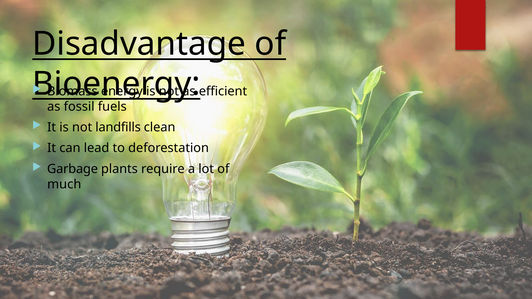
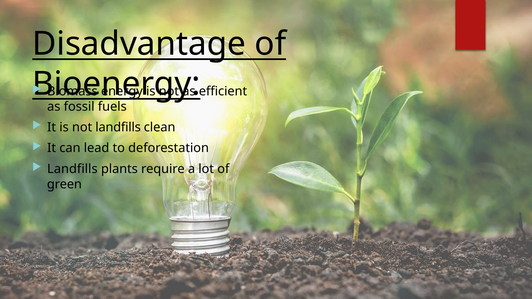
Garbage: Garbage -> Landfills (72, 169)
much: much -> green (64, 184)
